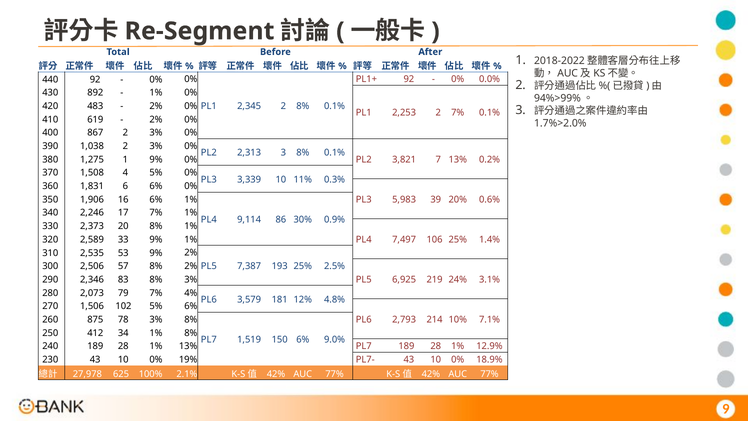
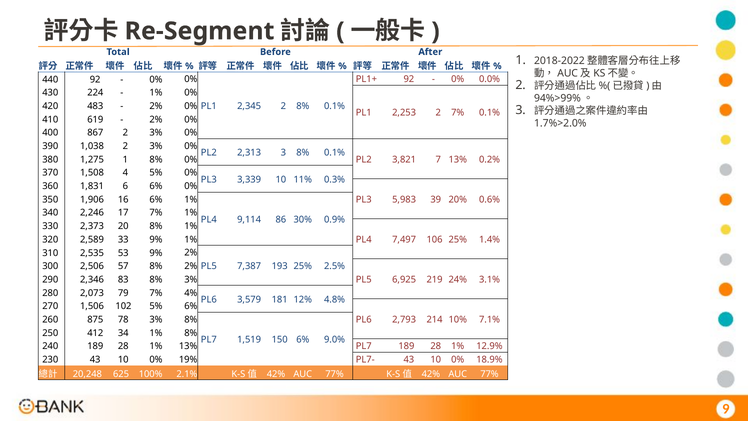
892: 892 -> 224 (95, 93)
1 9%: 9% -> 8% (156, 159)
27,978: 27,978 -> 20,248 (87, 374)
